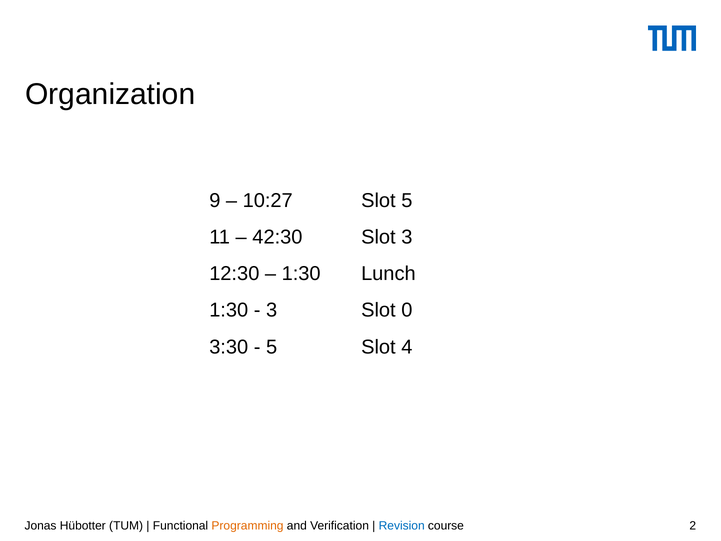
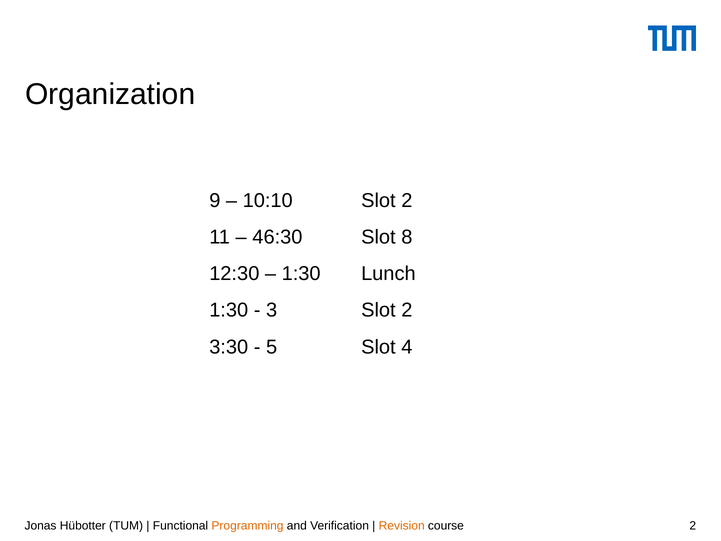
10:27: 10:27 -> 10:10 (268, 201)
5: 5 -> 2 (407, 201)
42:30: 42:30 -> 46:30 (277, 237)
Slot 3: 3 -> 8 (407, 237)
3 Slot 0: 0 -> 2 (407, 310)
Revision colour: blue -> orange (402, 526)
